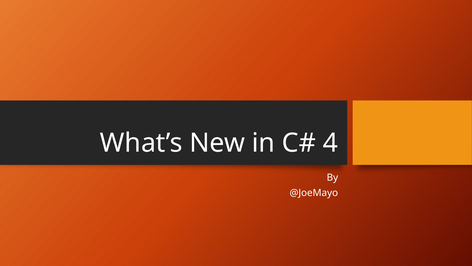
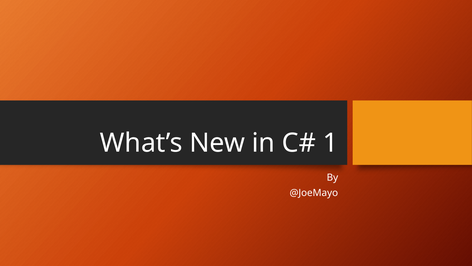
4: 4 -> 1 (330, 143)
